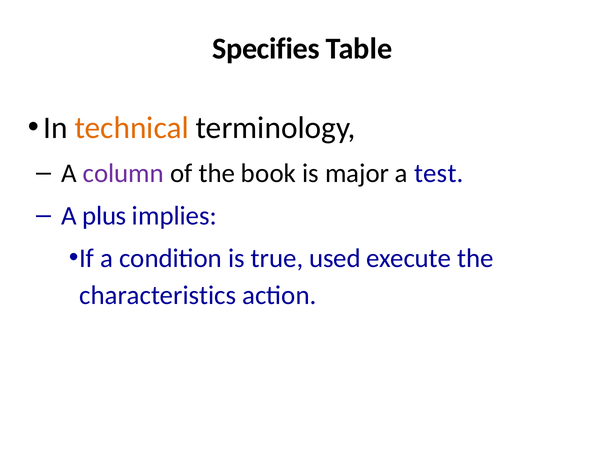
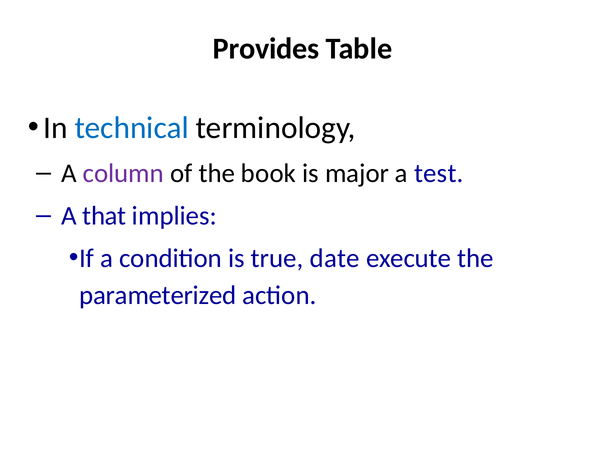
Specifies: Specifies -> Provides (266, 49)
technical colour: orange -> blue (132, 128)
plus: plus -> that (104, 216)
used: used -> date (335, 258)
characteristics: characteristics -> parameterized (158, 295)
